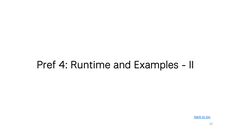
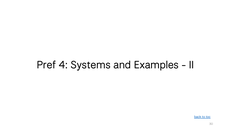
Runtime: Runtime -> Systems (91, 65)
